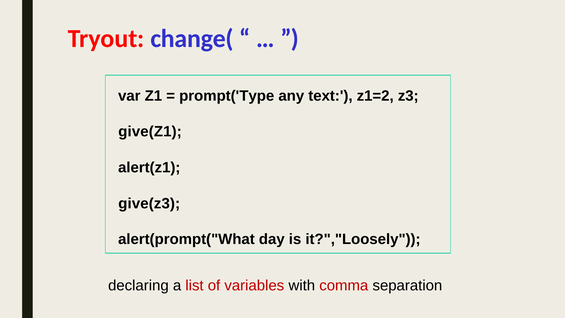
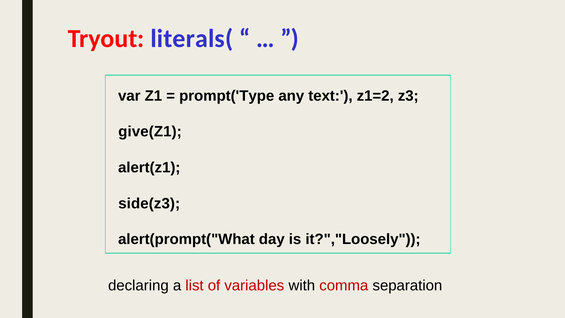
change(: change( -> literals( (192, 38)
give(z3: give(z3 -> side(z3 (149, 203)
